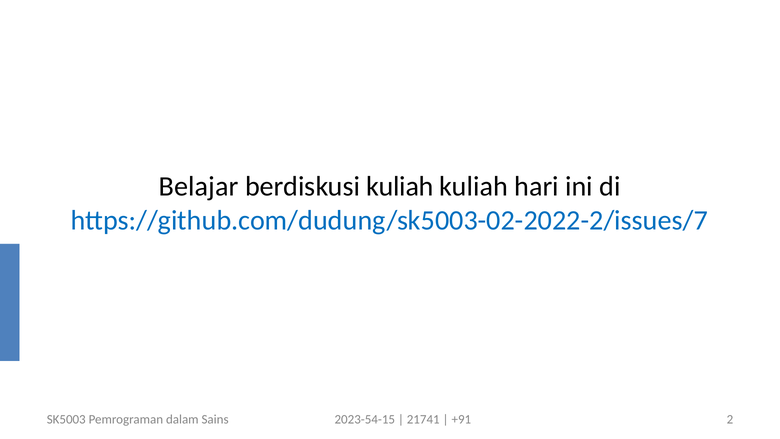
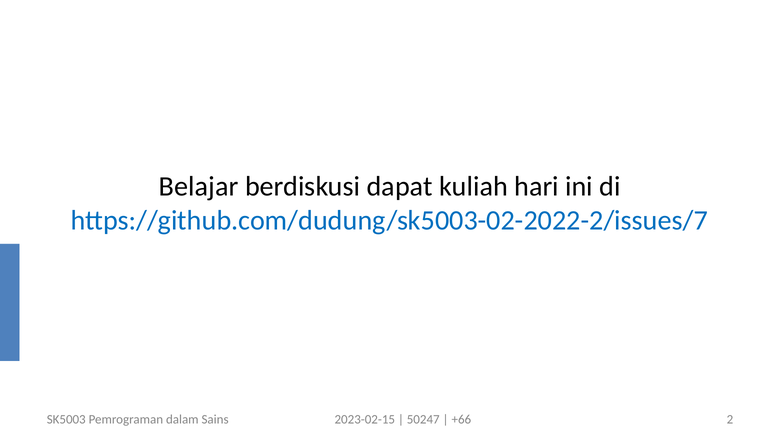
berdiskusi kuliah: kuliah -> dapat (400, 186)
2023-54-15: 2023-54-15 -> 2023-02-15 (365, 419)
21741: 21741 -> 50247 (423, 419)
+91: +91 -> +66 (461, 419)
